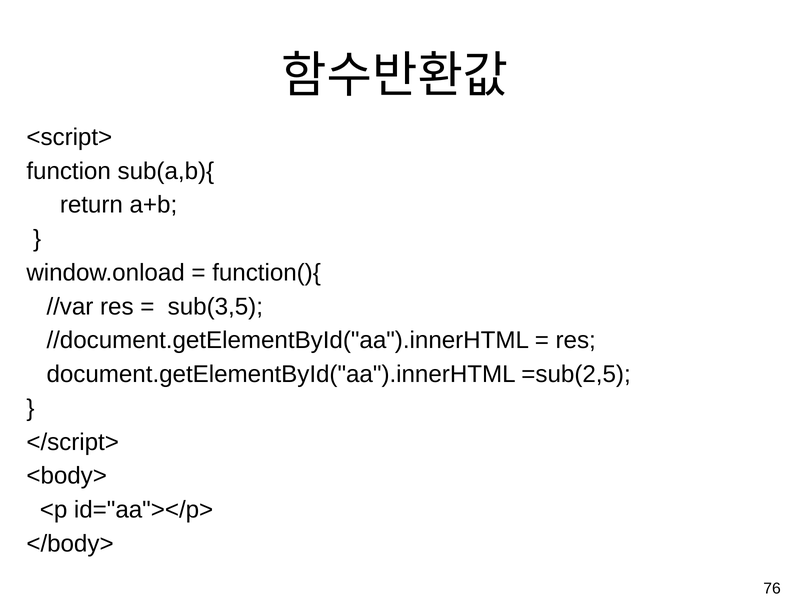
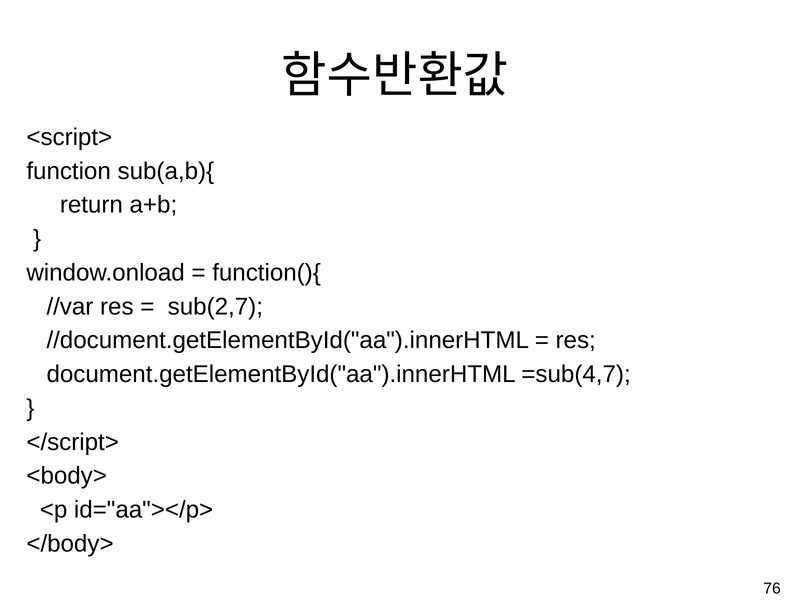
sub(3,5: sub(3,5 -> sub(2,7 (215, 307)
=sub(2,5: =sub(2,5 -> =sub(4,7 (576, 374)
